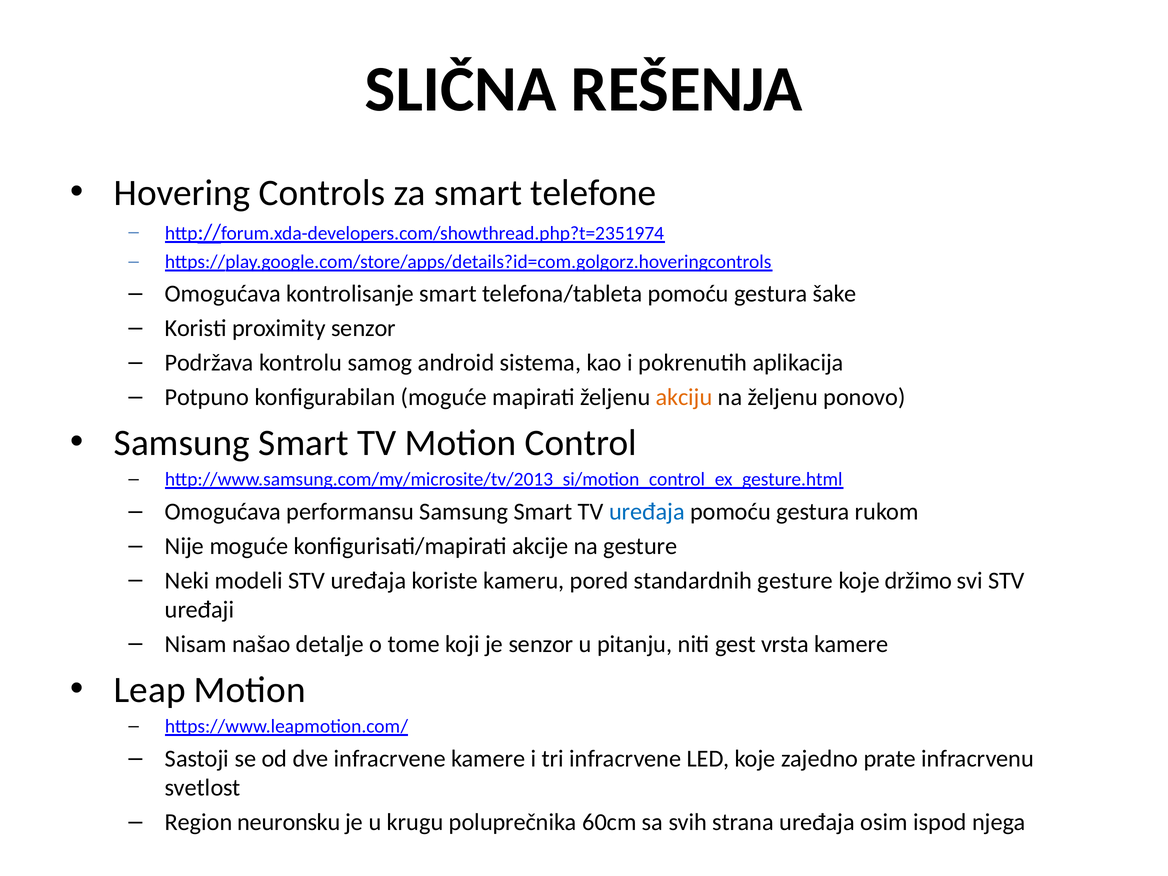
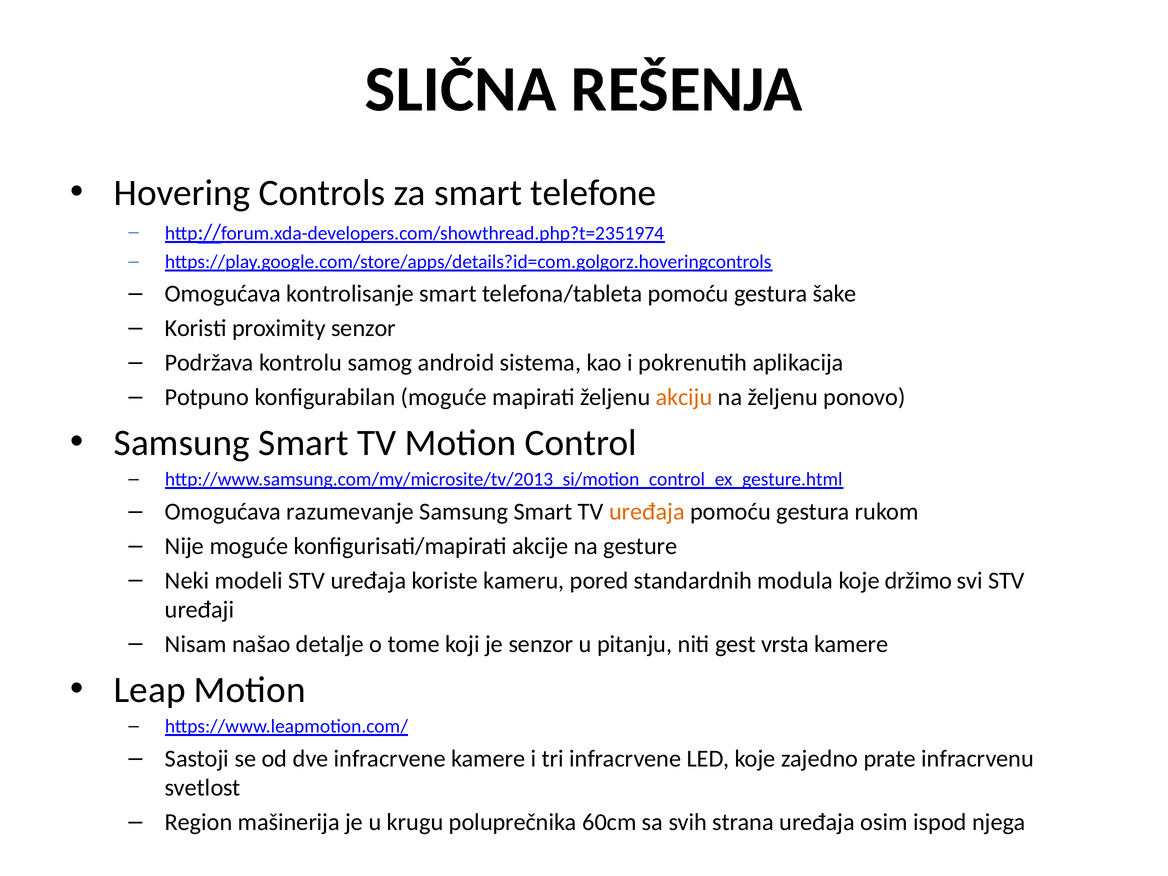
performansu: performansu -> razumevanje (350, 512)
uređaja colour: blue -> orange (647, 512)
standardnih gesture: gesture -> modula (795, 580)
neuronsku: neuronsku -> mašinerija (289, 822)
